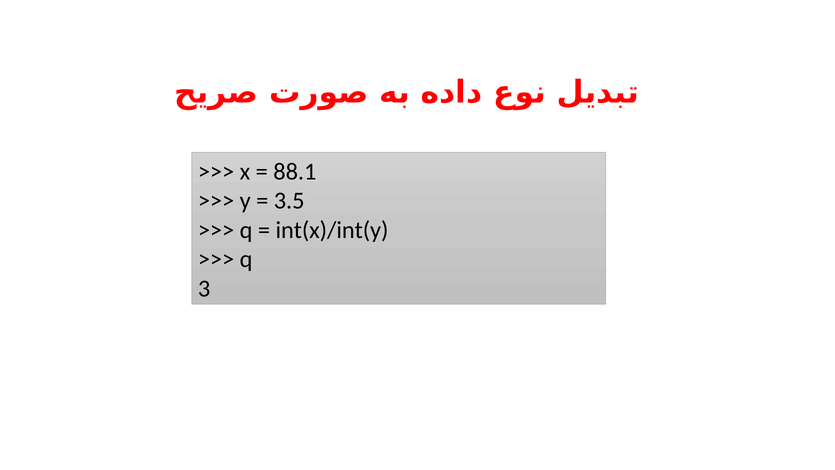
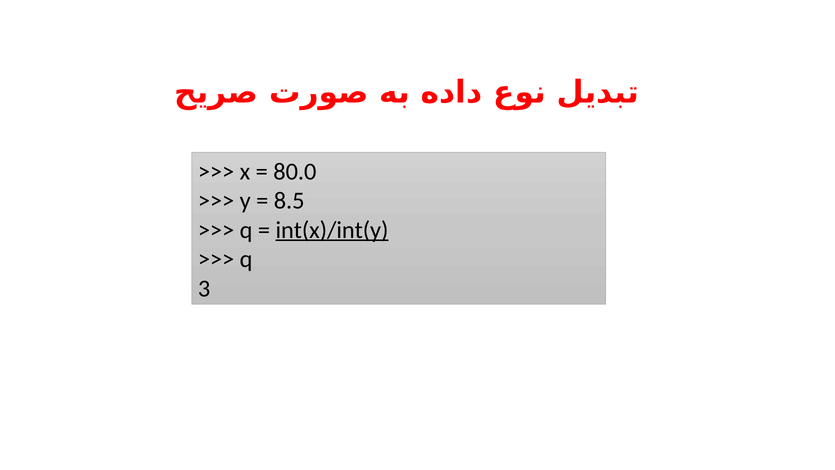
88.1: 88.1 -> 80.0 (295, 171)
3.5: 3.5 -> 8.5 (289, 201)
int(x)/int(y underline: none -> present (332, 230)
